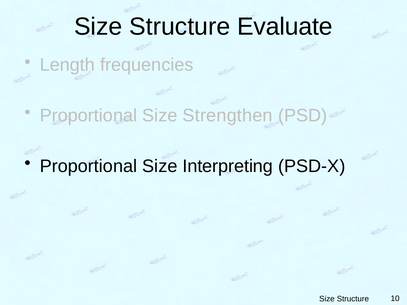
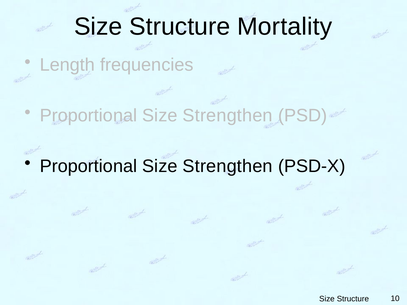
Evaluate: Evaluate -> Mortality (285, 27)
Interpreting: Interpreting -> Strengthen (228, 166)
